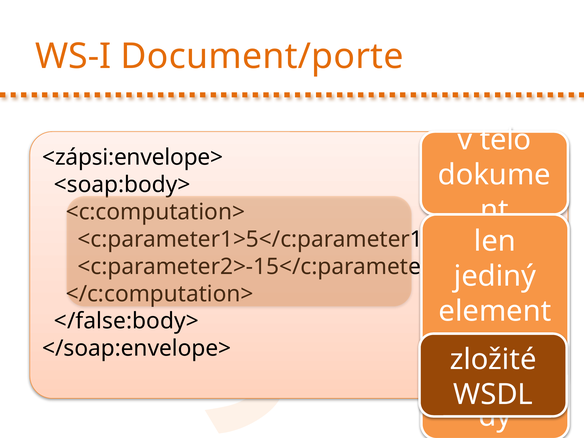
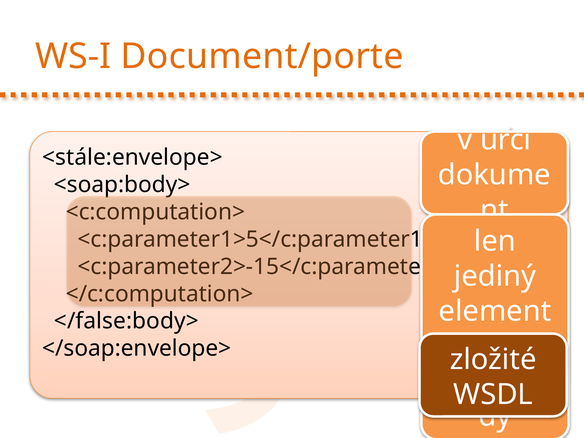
telo: telo -> určí (506, 140)
<zápsi:envelope>: <zápsi:envelope> -> <stále:envelope> (133, 157)
